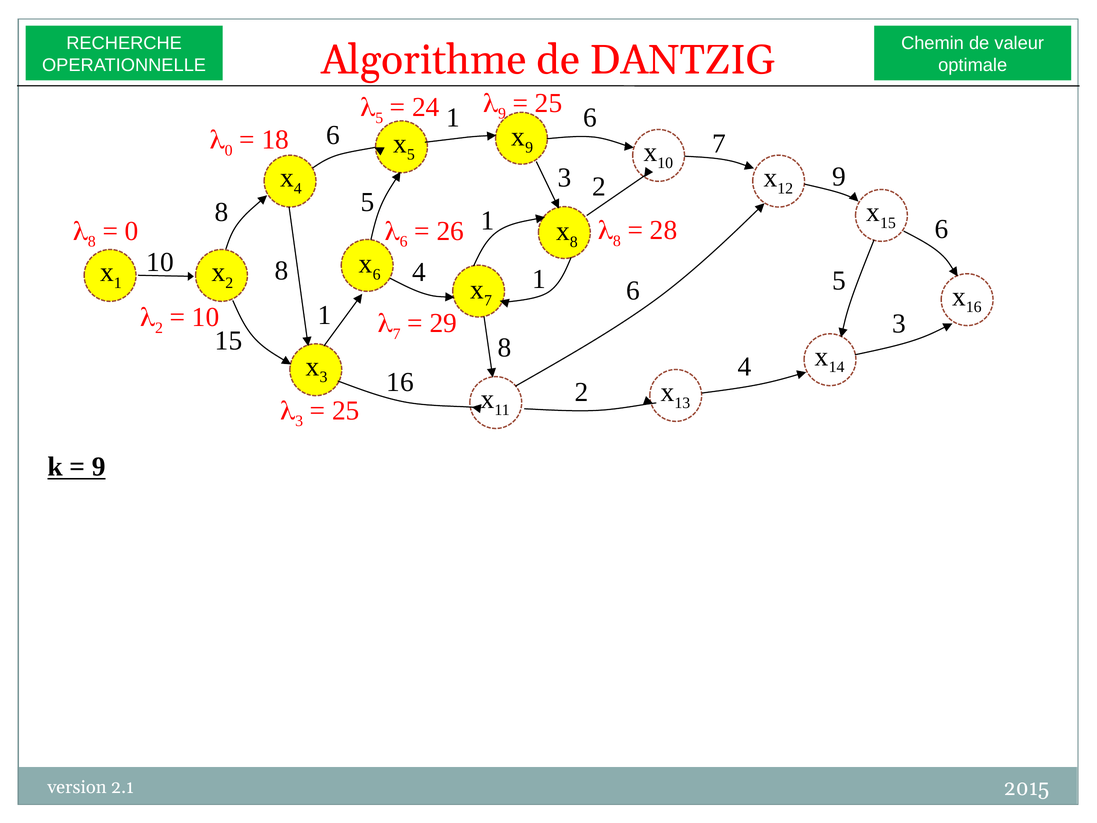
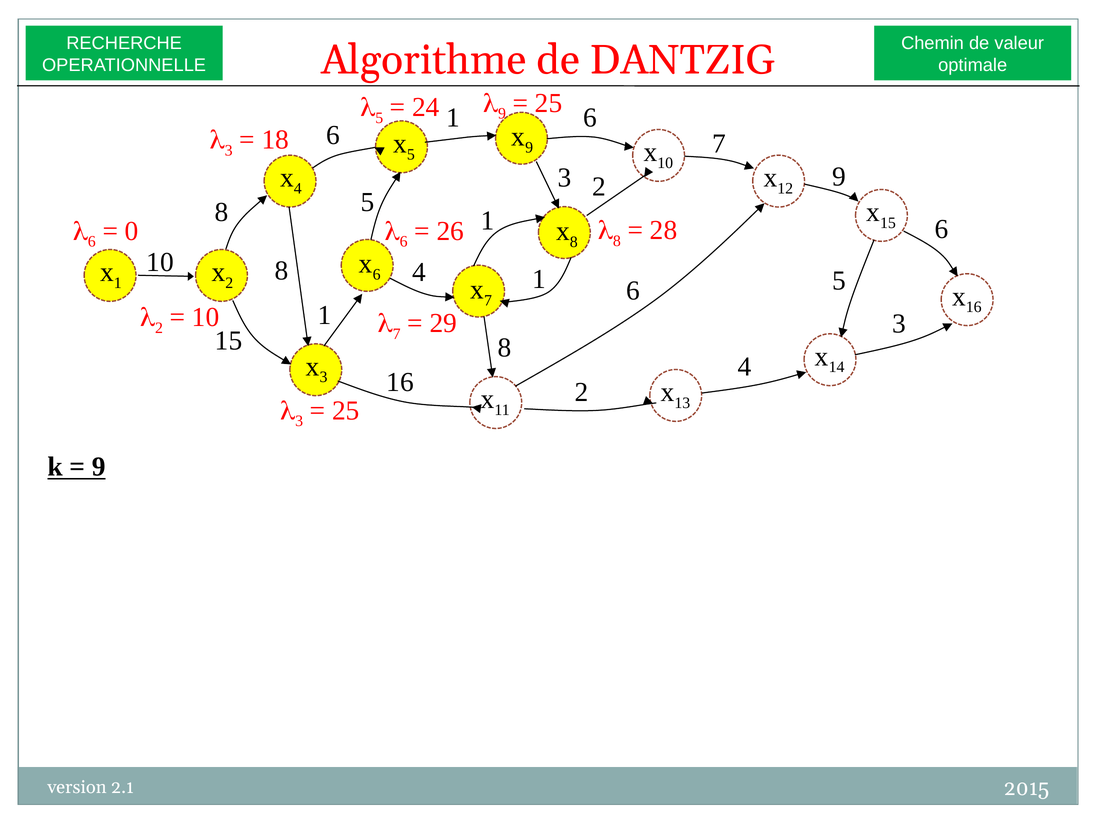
0: 0 -> 3 (229, 150)
8: 8 -> 6 (92, 242)
